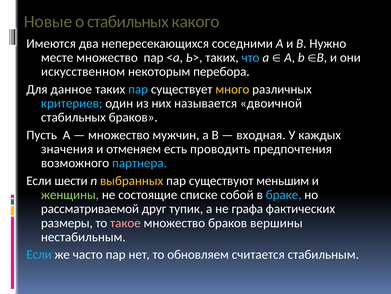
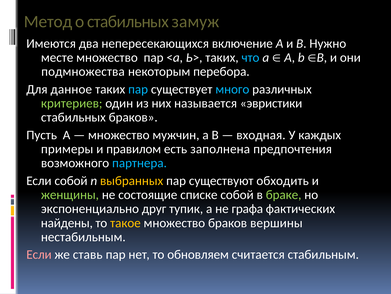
Новые: Новые -> Метод (48, 22)
какого: какого -> замуж (195, 22)
соседними: соседними -> включение (242, 43)
искусственном: искусственном -> подмножества (83, 71)
много colour: yellow -> light blue (232, 89)
критериев colour: light blue -> light green (72, 103)
двоичной: двоичной -> эвристики (271, 103)
значения: значения -> примеры (67, 149)
отменяем: отменяем -> правилом (134, 149)
проводить: проводить -> заполнена (220, 149)
Если шести: шести -> собой (71, 180)
меньшим: меньшим -> обходить (283, 180)
браке colour: light blue -> light green (284, 194)
рассматриваемой: рассматриваемой -> экспоненциально (90, 208)
размеры: размеры -> найдены (67, 222)
такое colour: pink -> yellow (125, 222)
Если colour: light blue -> pink (39, 254)
часто: часто -> ставь (88, 254)
